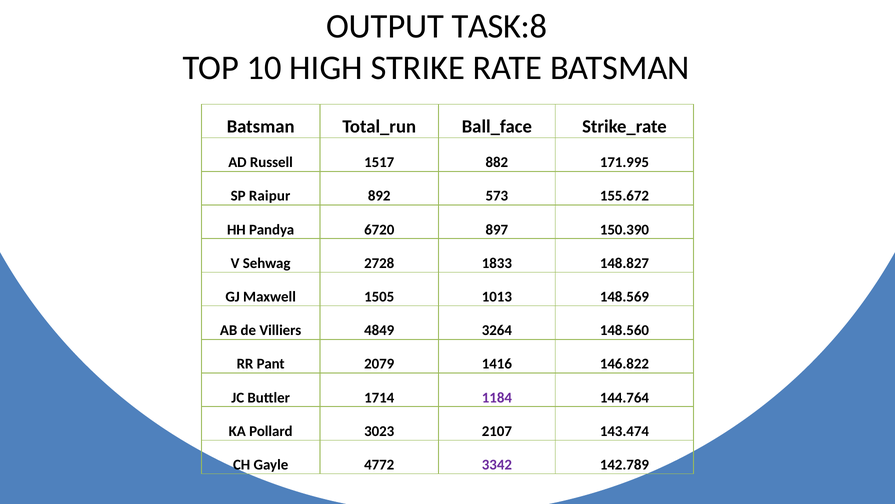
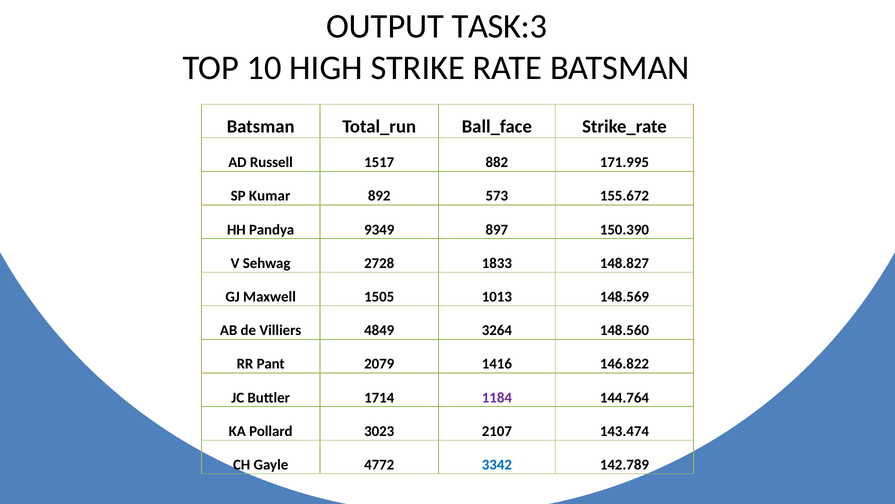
TASK:8: TASK:8 -> TASK:3 (499, 26)
Raipur: Raipur -> Kumar (270, 196)
6720: 6720 -> 9349 (379, 229)
3342 colour: purple -> blue (497, 464)
